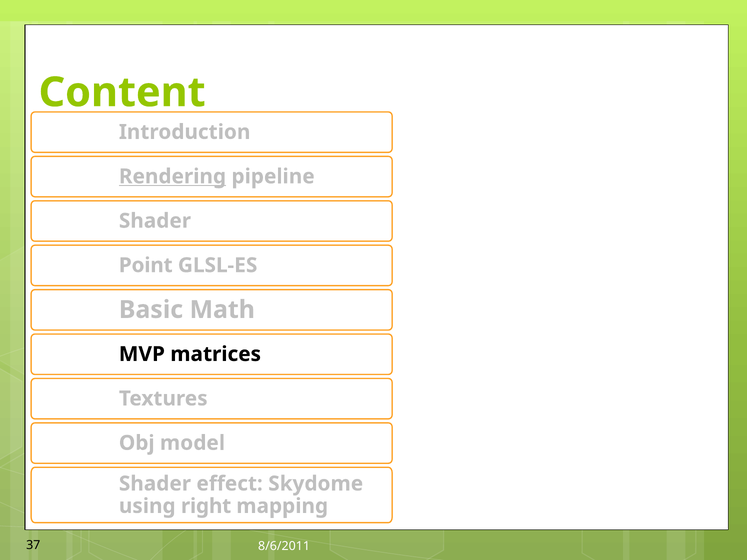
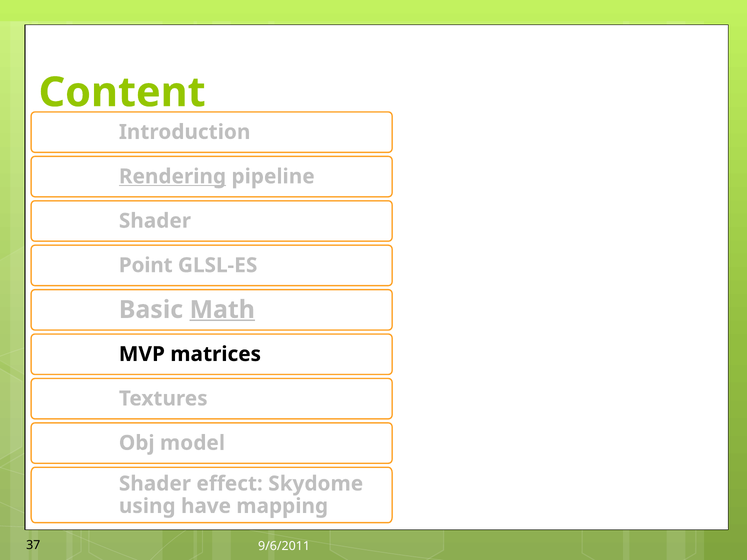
Math underline: none -> present (222, 310)
right: right -> have (206, 506)
8/6/2011: 8/6/2011 -> 9/6/2011 (284, 546)
